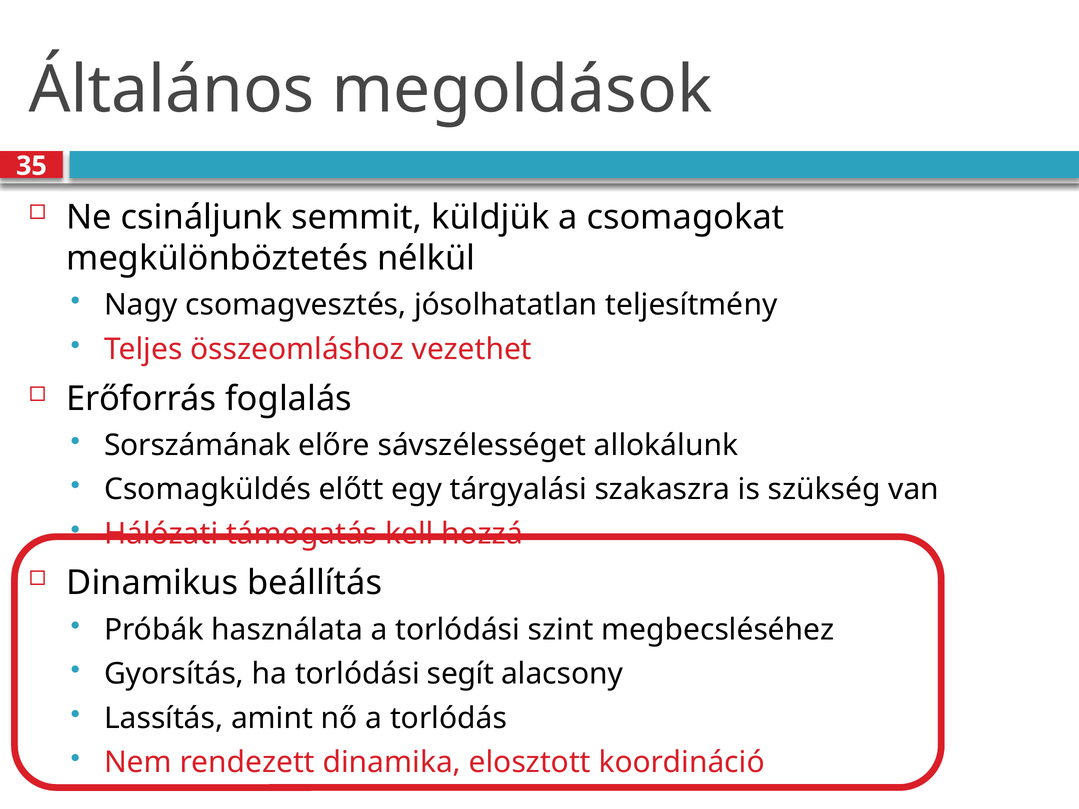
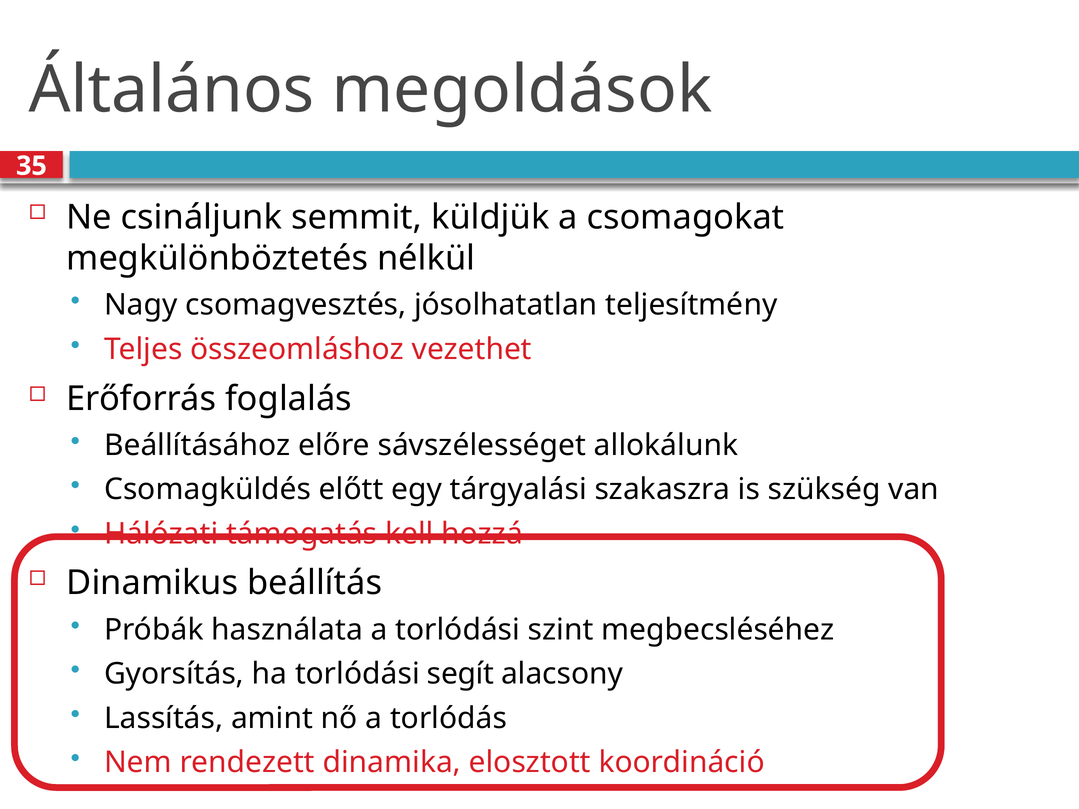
Sorszámának: Sorszámának -> Beállításához (197, 445)
